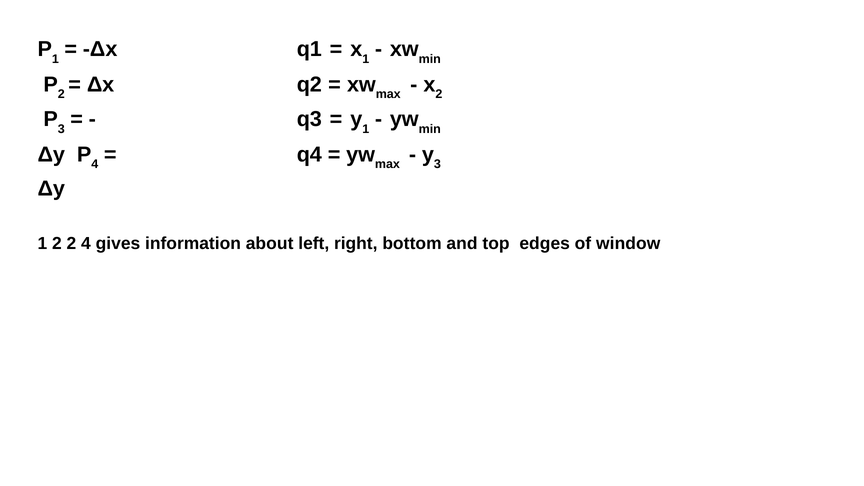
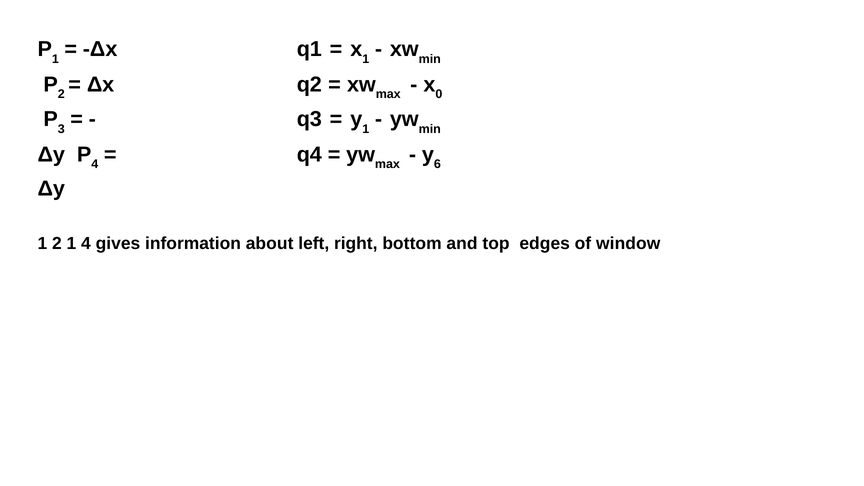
2: 2 -> 0 (439, 94)
3: 3 -> 6 (437, 164)
2 2: 2 -> 1 (71, 244)
